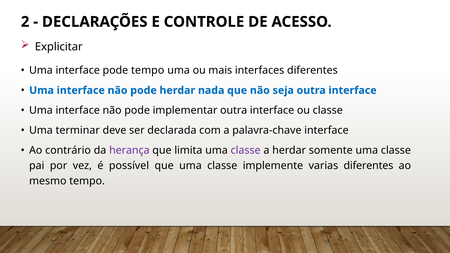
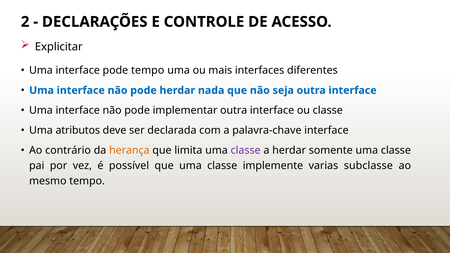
terminar: terminar -> atributos (78, 130)
herança colour: purple -> orange (129, 150)
varias diferentes: diferentes -> subclasse (368, 166)
